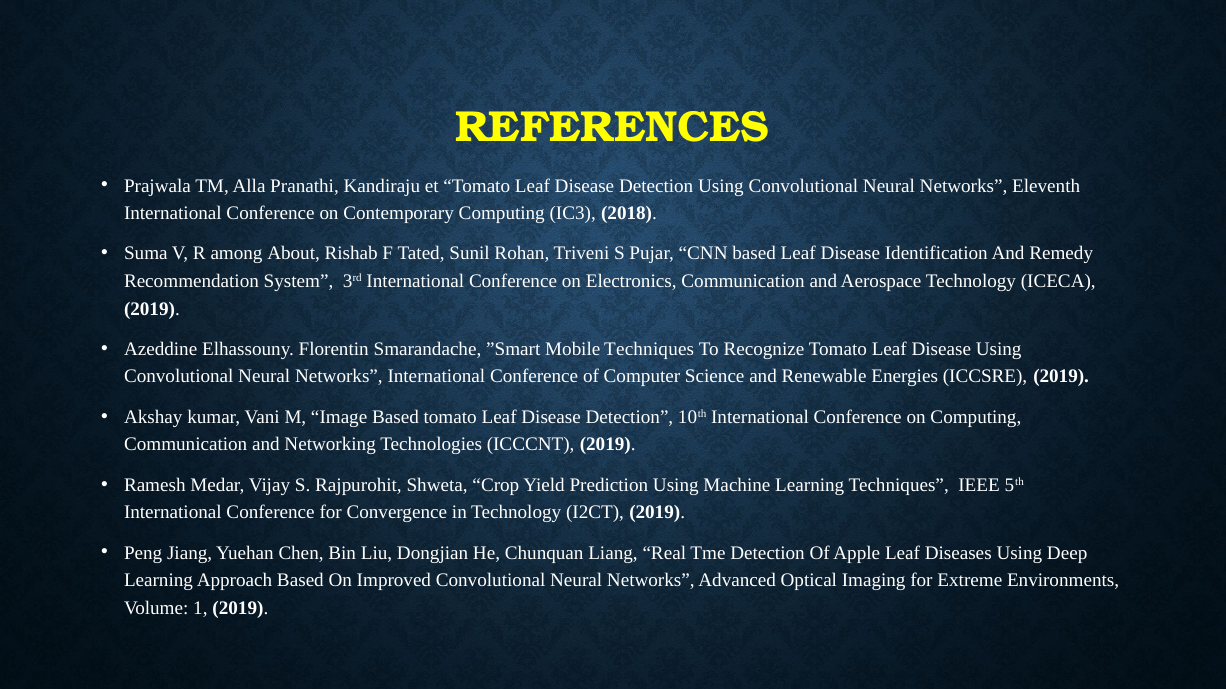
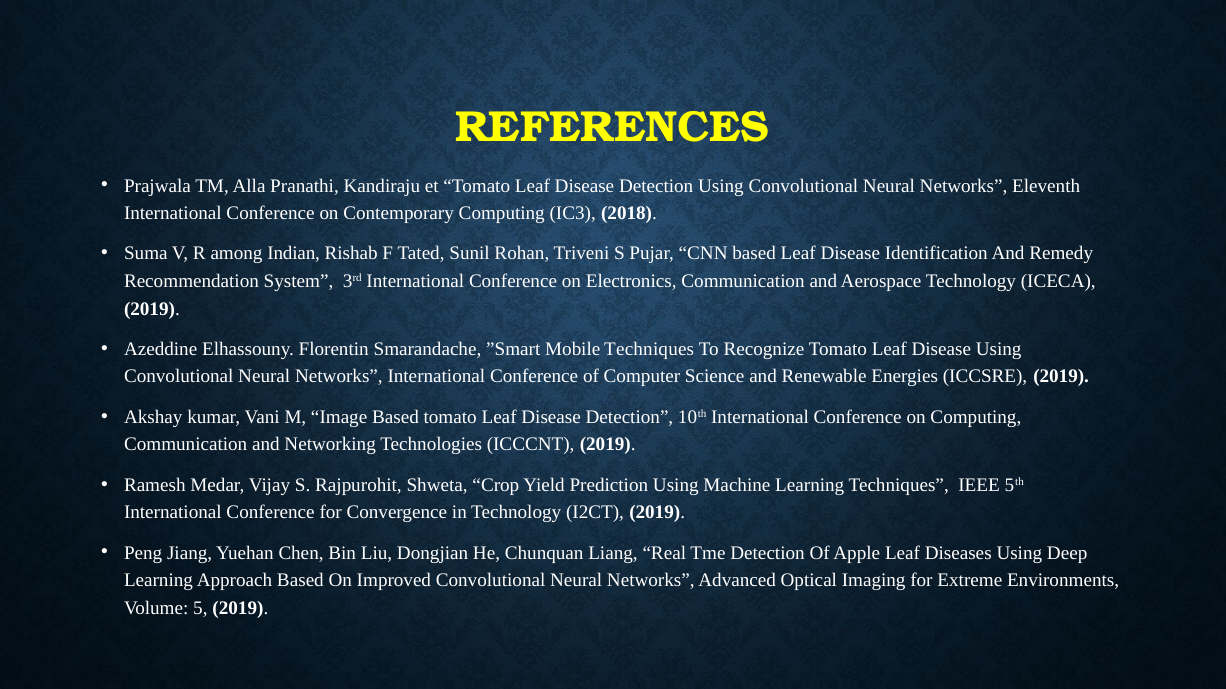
About: About -> Indian (294, 254)
1: 1 -> 5 (200, 608)
